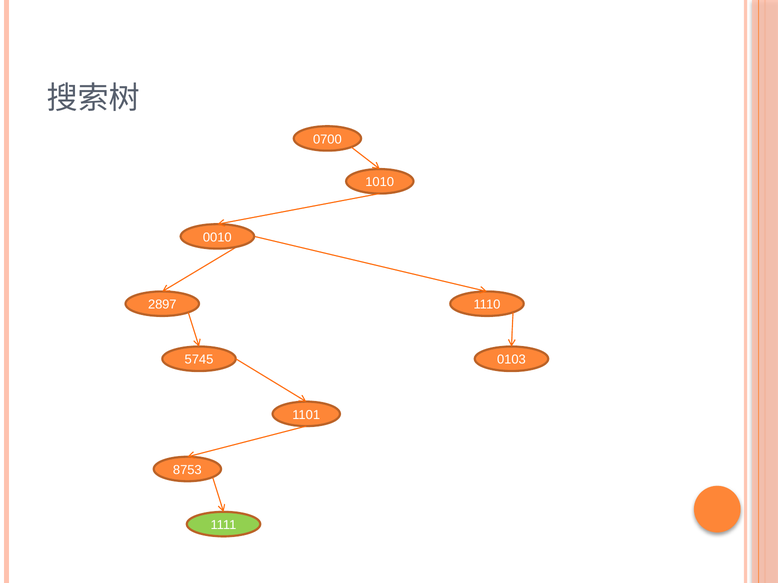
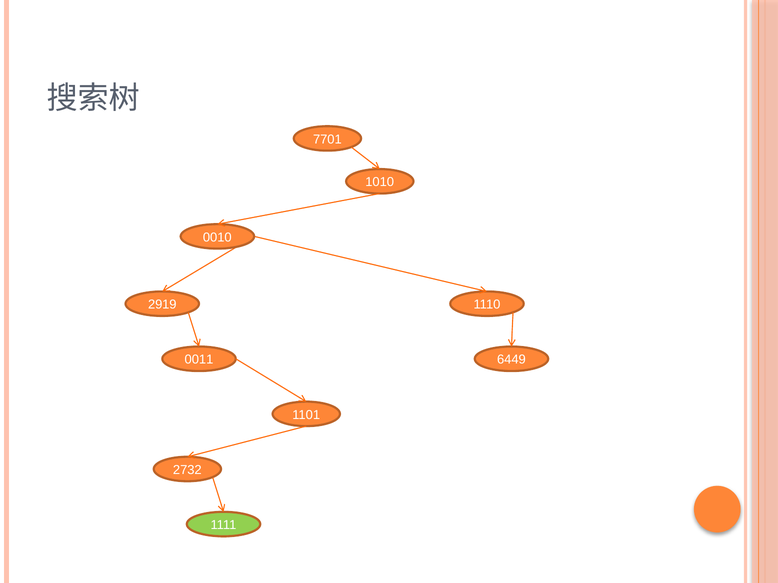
0700: 0700 -> 7701 (327, 139)
2897: 2897 -> 2919 (162, 305)
5745: 5745 -> 0011 (199, 360)
0103: 0103 -> 6449 (511, 360)
8753: 8753 -> 2732 (187, 470)
